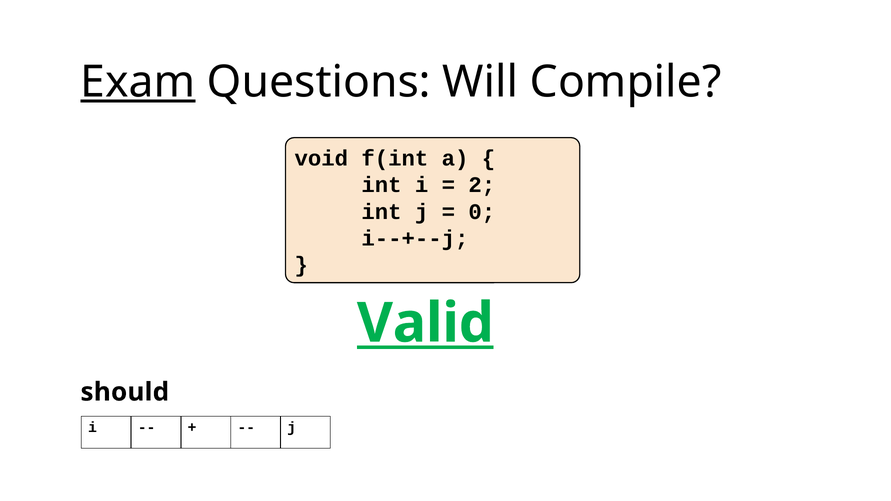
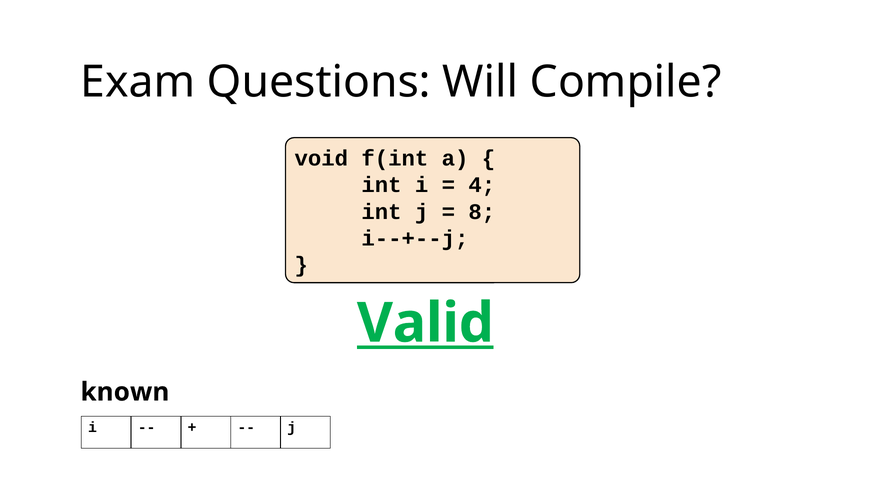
Exam underline: present -> none (138, 82)
2: 2 -> 4 (482, 185)
0: 0 -> 8 (482, 212)
should: should -> known (125, 392)
